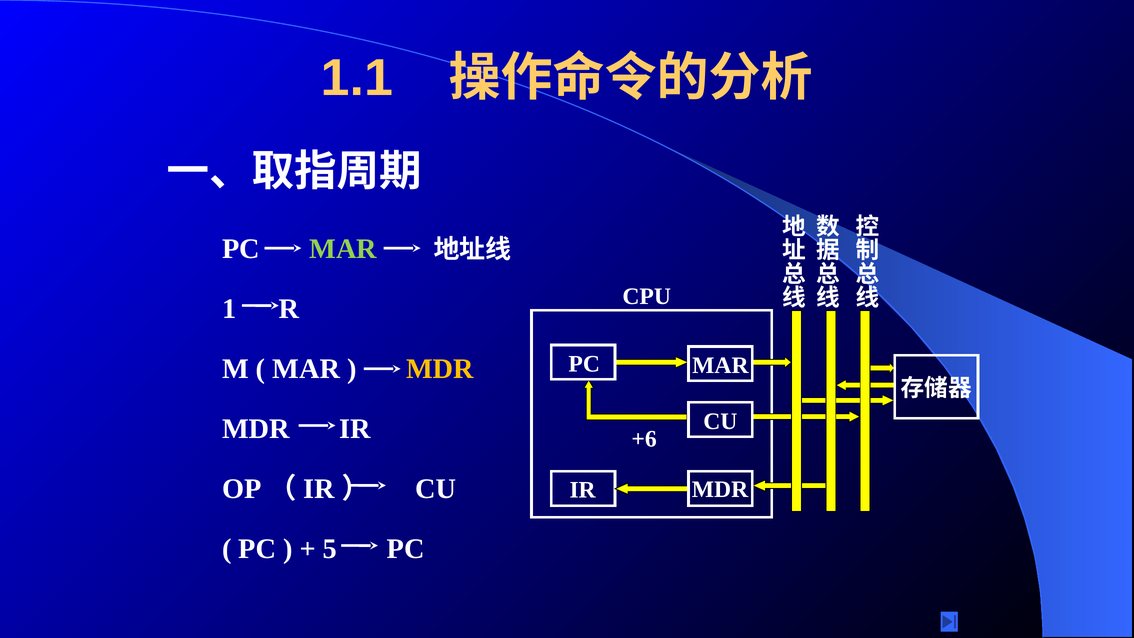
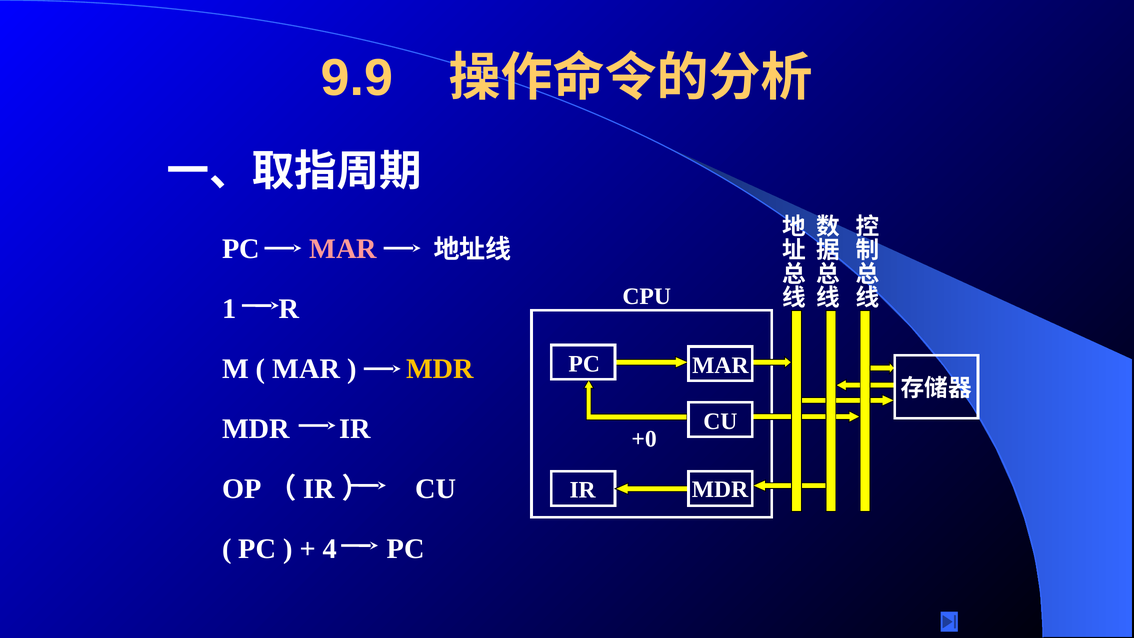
1.1: 1.1 -> 9.9 (357, 78)
MAR colour: light green -> pink (343, 249)
+6: +6 -> +0 (644, 439)
5: 5 -> 4 (330, 549)
